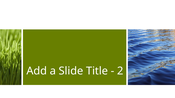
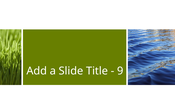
2: 2 -> 9 (120, 71)
